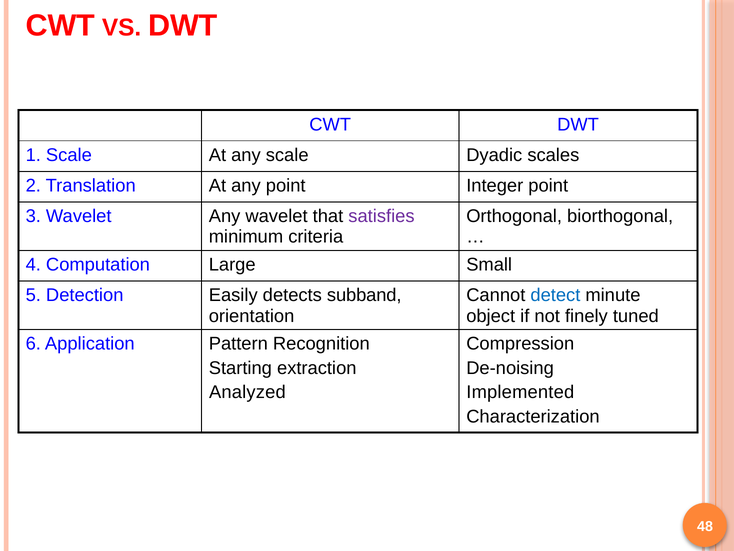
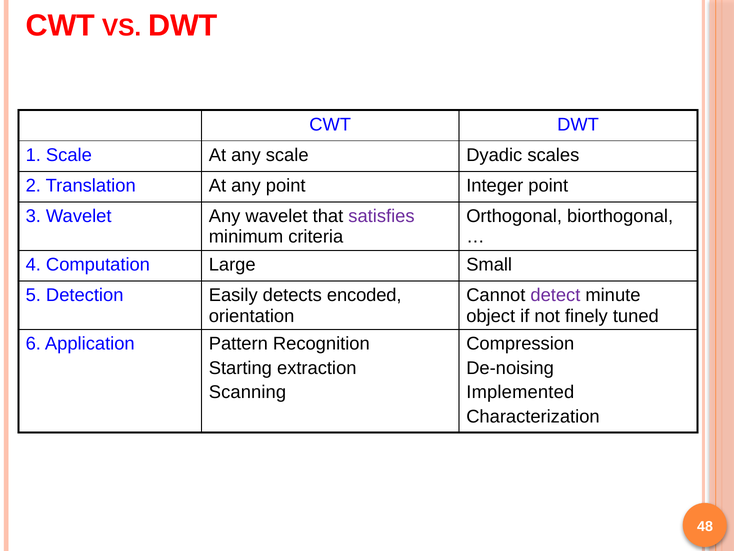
subband: subband -> encoded (364, 295)
detect colour: blue -> purple (555, 295)
Analyzed: Analyzed -> Scanning (247, 392)
